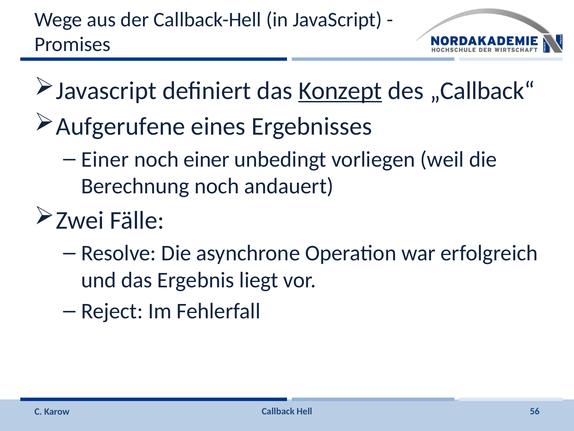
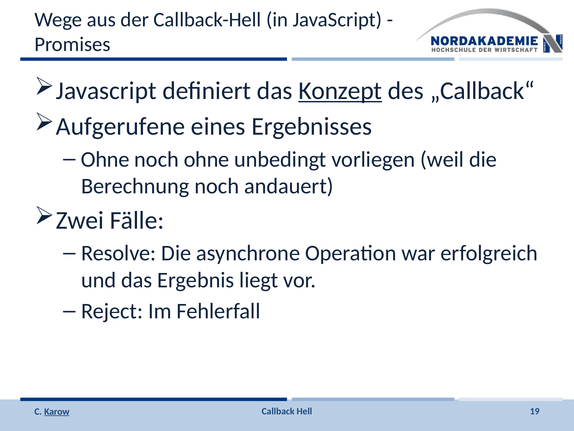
Einer: Einer -> Ohne (105, 159)
noch einer: einer -> ohne (207, 159)
56: 56 -> 19 (535, 411)
Karow underline: none -> present (57, 411)
